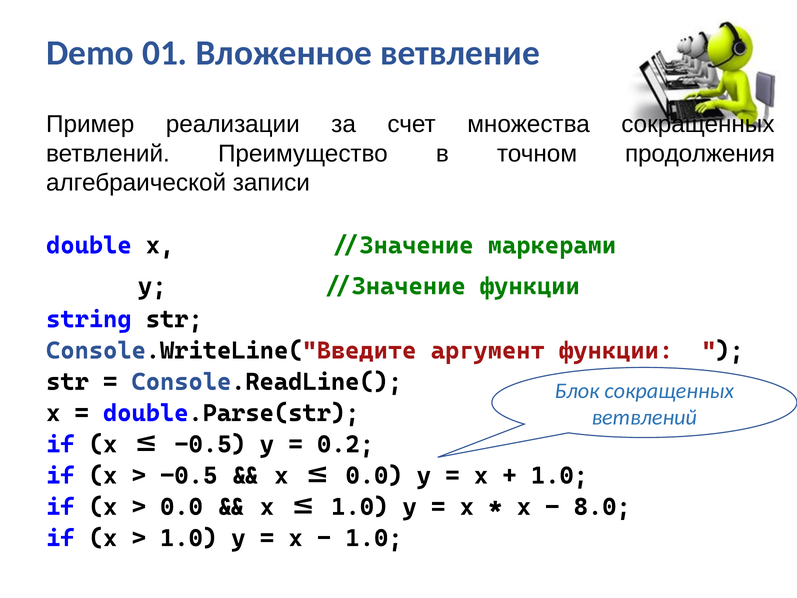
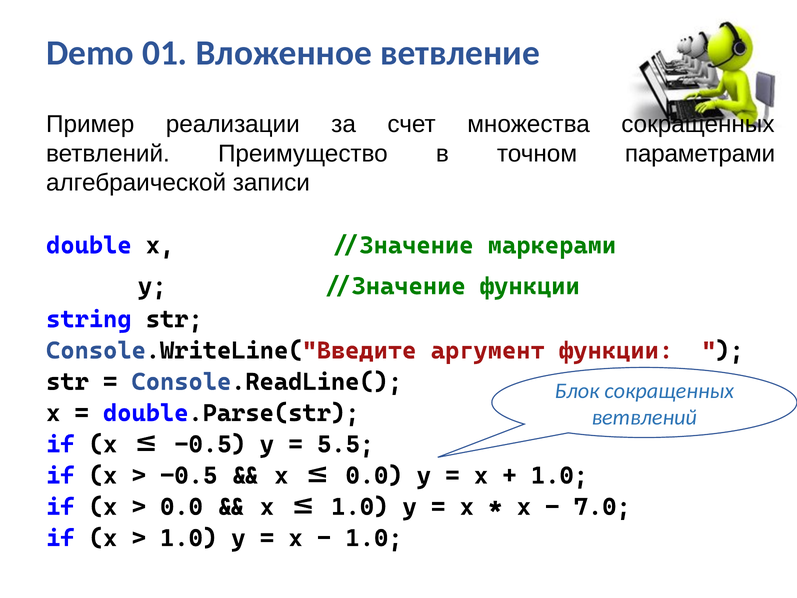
продолжения: продолжения -> параметрами (700, 153)
0.2: 0.2 -> 5.5 (345, 444)
8.0: 8.0 -> 7.0 (602, 507)
